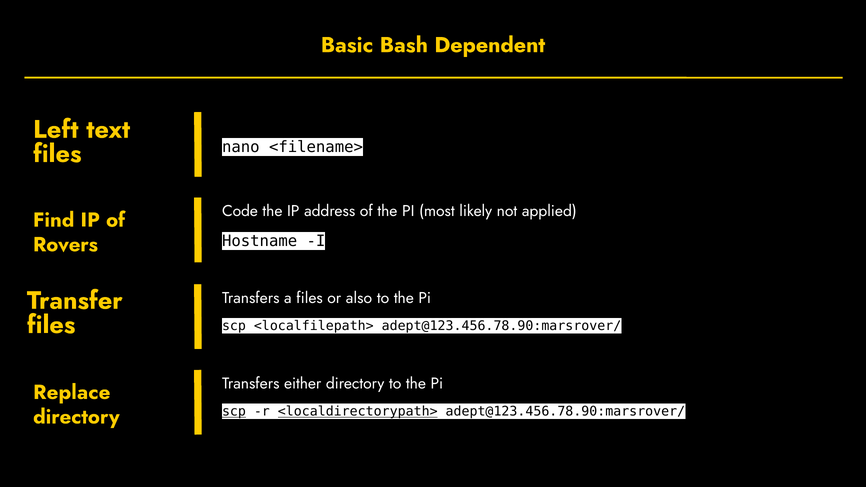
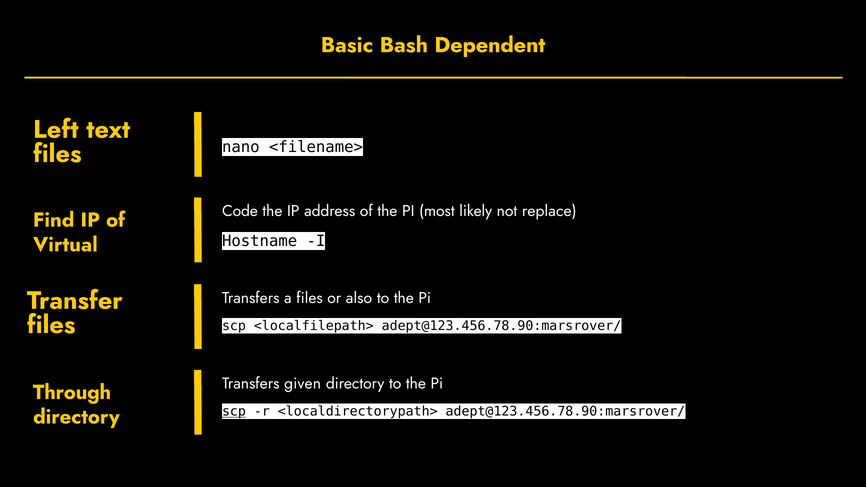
applied: applied -> replace (549, 211)
Rovers: Rovers -> Virtual (65, 245)
either: either -> given (303, 384)
Replace: Replace -> Through (72, 392)
<localdirectorypath> underline: present -> none (358, 412)
